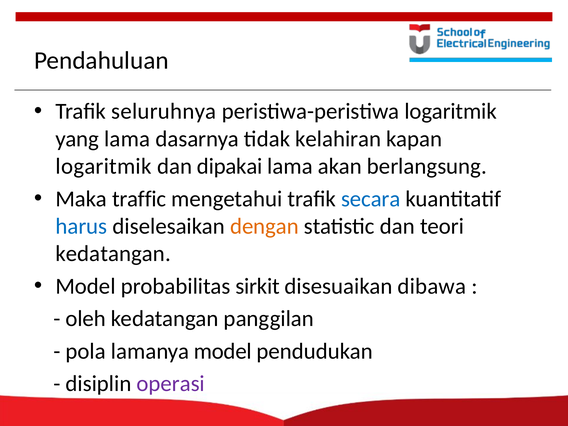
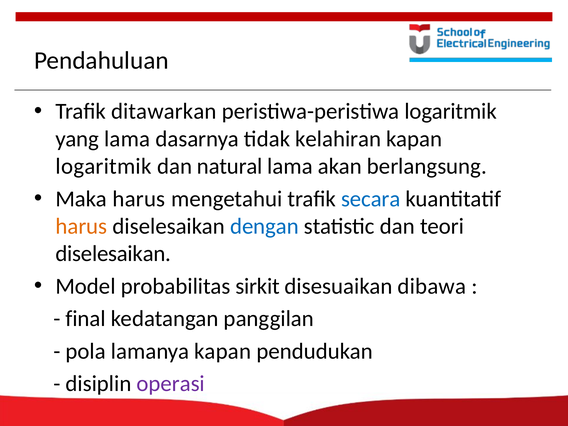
seluruhnya: seluruhnya -> ditawarkan (164, 111)
dipakai: dipakai -> natural (230, 166)
Maka traffic: traffic -> harus (139, 199)
harus colour: blue -> orange (81, 226)
dengan colour: orange -> blue (264, 226)
kedatangan: kedatangan -> diselesaikan (113, 254)
oleh: oleh -> final (86, 319)
lamanya model: model -> kapan (223, 351)
